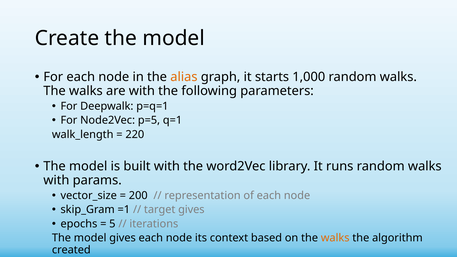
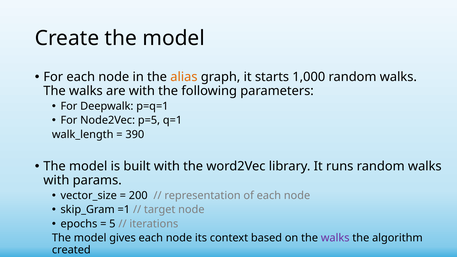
220: 220 -> 390 (135, 135)
target gives: gives -> node (191, 210)
walks colour: orange -> purple (335, 238)
